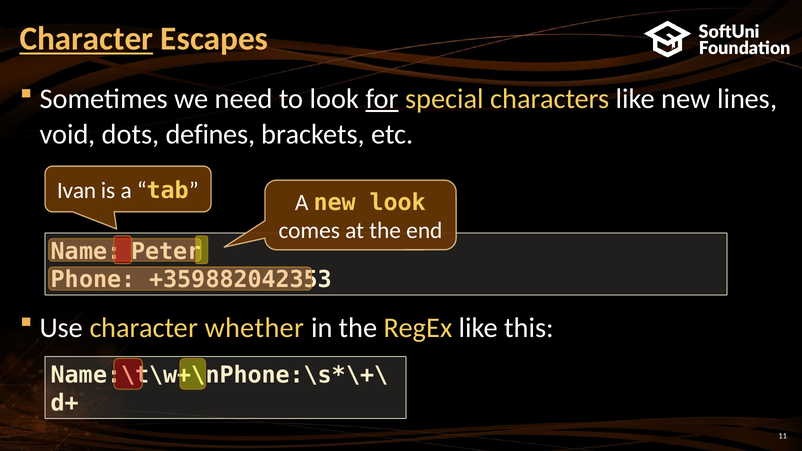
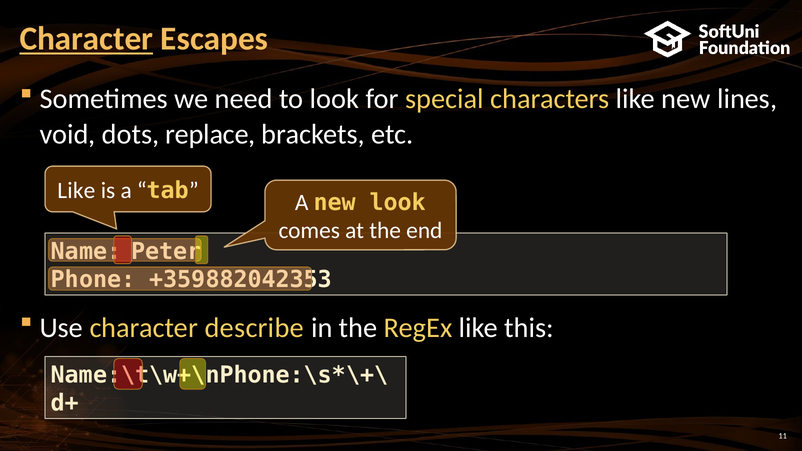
for underline: present -> none (382, 99)
defines: defines -> replace (210, 135)
Ivan: Ivan -> Like (76, 191)
whether: whether -> describe (254, 328)
